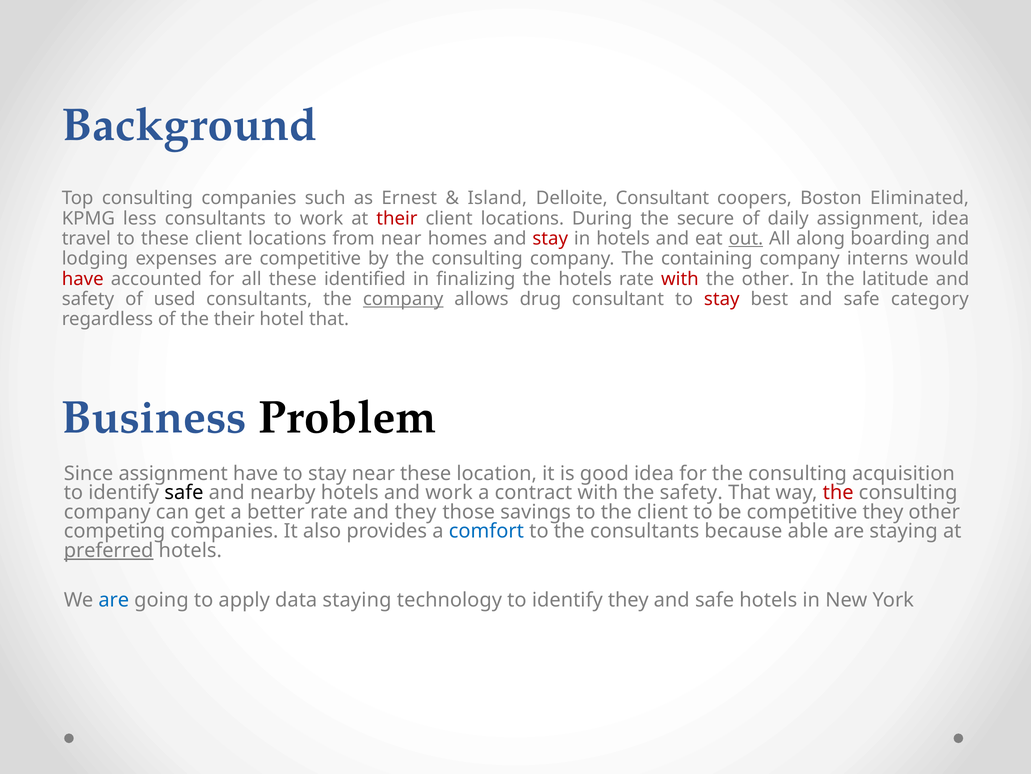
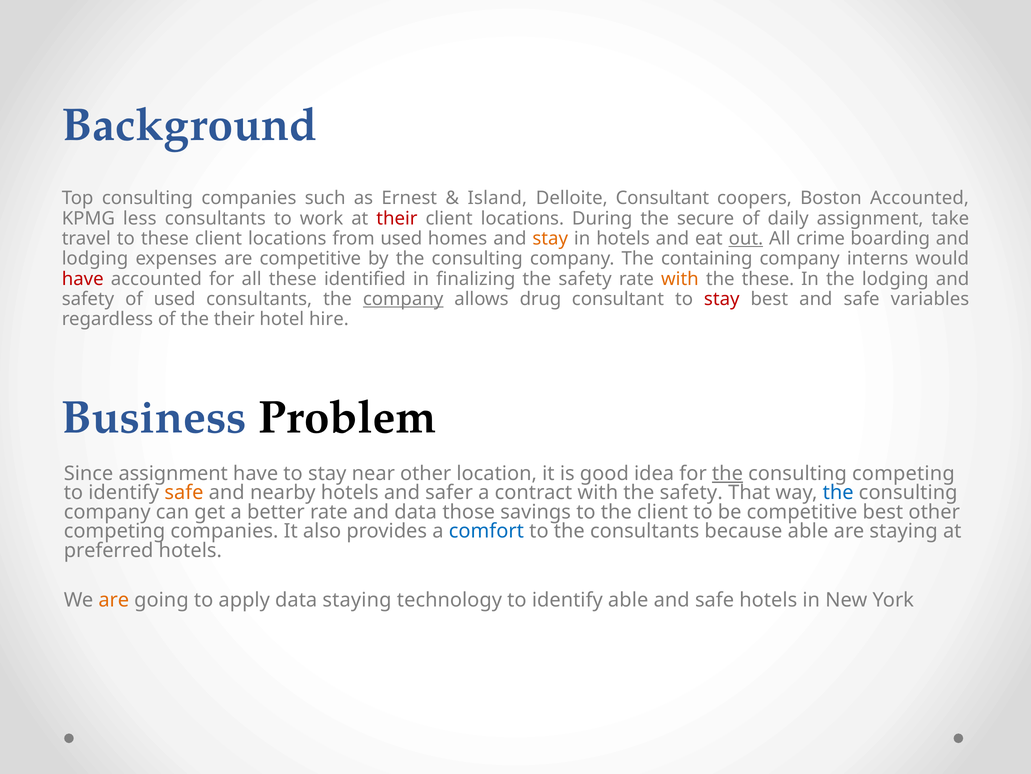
Boston Eliminated: Eliminated -> Accounted (920, 198)
assignment idea: idea -> take (950, 218)
from near: near -> used (401, 238)
stay colour: red -> orange (550, 238)
along: along -> crime (821, 238)
finalizing the hotels: hotels -> safety (585, 279)
with colour: red -> orange (680, 279)
the other: other -> these (768, 279)
the latitude: latitude -> lodging (895, 279)
category: category -> variables (930, 299)
hotel that: that -> hire (329, 319)
near these: these -> other (426, 473)
the underline: none -> present (727, 473)
consulting acquisition: acquisition -> competing (903, 473)
safe colour: black -> orange (184, 492)
and work: work -> safer (449, 492)
the colour: red -> blue (838, 492)
and they: they -> data (416, 512)
competitive they: they -> best (883, 512)
preferred underline: present -> none (109, 550)
are colour: blue -> orange (114, 600)
identify they: they -> able (628, 600)
